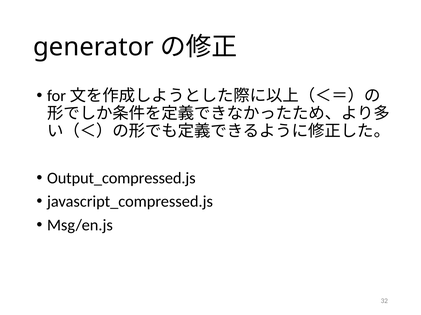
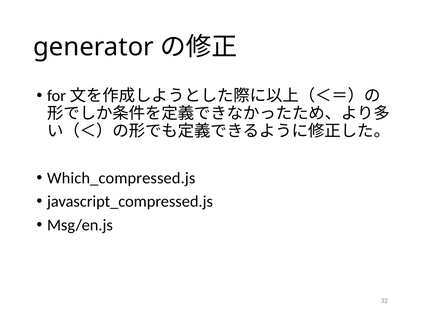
Output_compressed.js: Output_compressed.js -> Which_compressed.js (121, 178)
